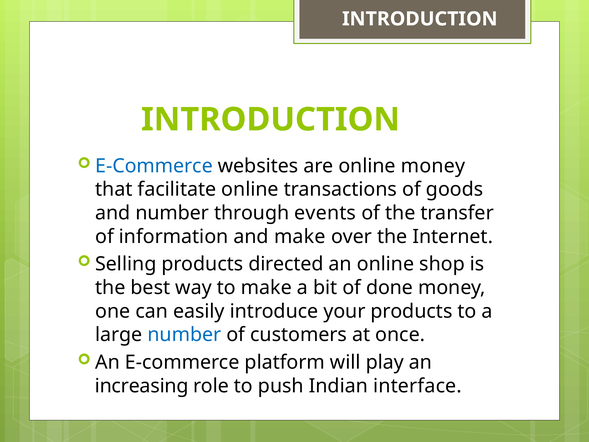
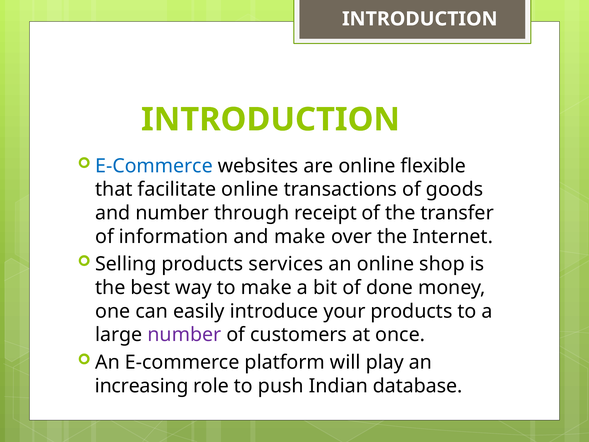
online money: money -> flexible (433, 166)
events: events -> receipt (325, 213)
directed: directed -> services (286, 264)
number colour: blue -> purple (184, 335)
interface: interface -> database (418, 386)
